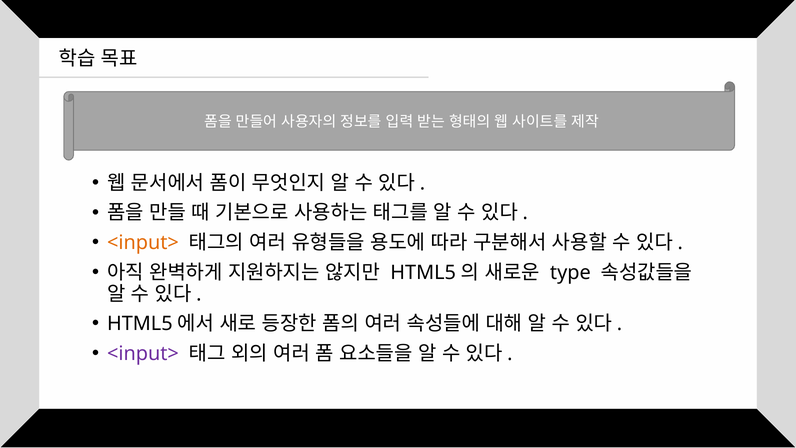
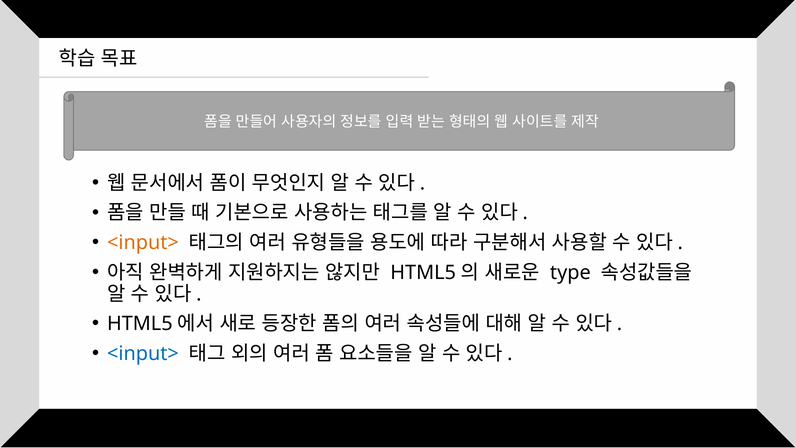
<input> colour: purple -> blue (143, 353)
